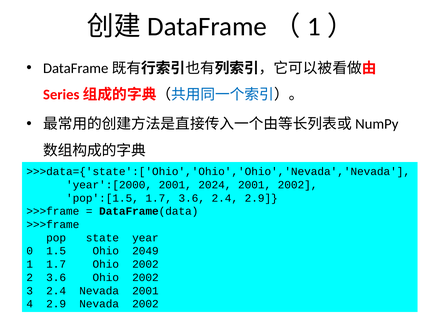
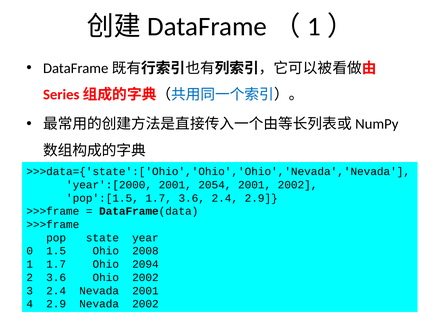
2024: 2024 -> 2054 (215, 185)
2049: 2049 -> 2008 (145, 251)
1.7 Ohio 2002: 2002 -> 2094 (145, 264)
